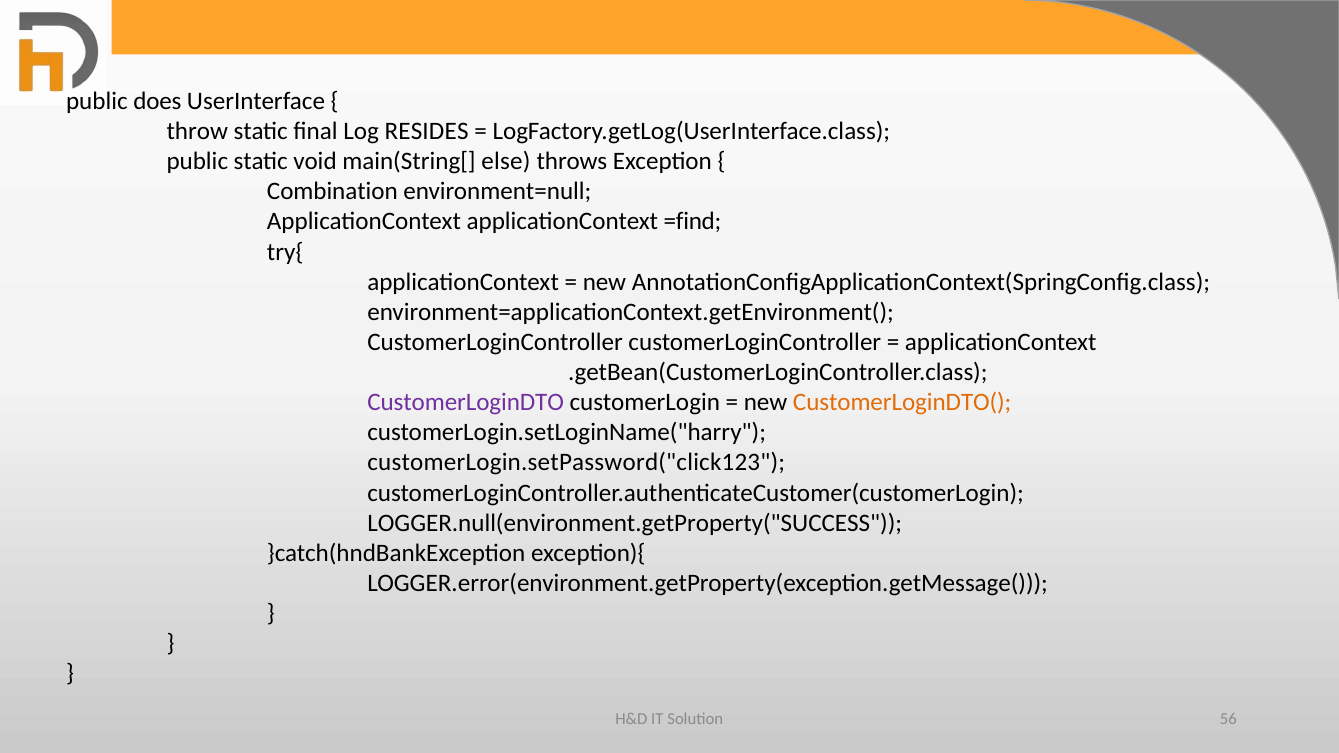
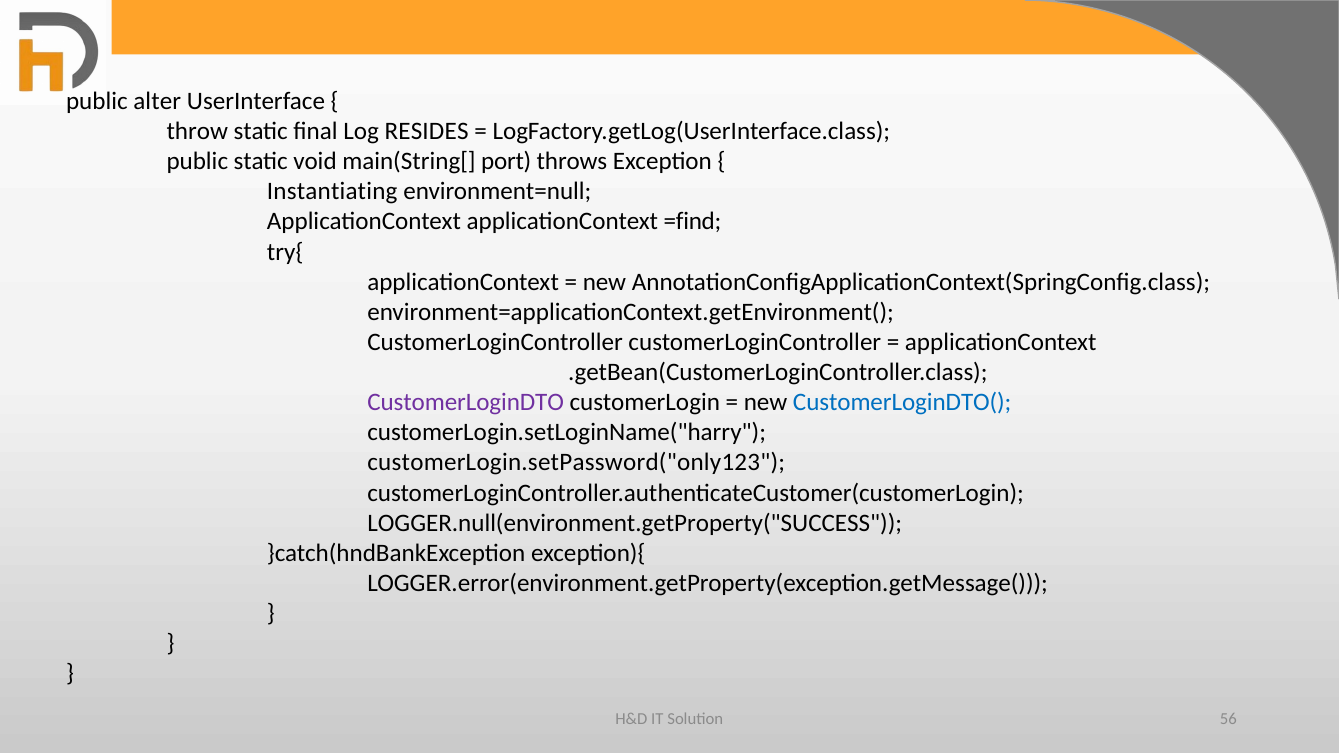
does: does -> alter (157, 101)
else: else -> port (506, 161)
Combination: Combination -> Instantiating (332, 192)
CustomerLoginDTO( colour: orange -> blue (902, 403)
customerLogin.setPassword("click123: customerLogin.setPassword("click123 -> customerLogin.setPassword("only123 (576, 463)
